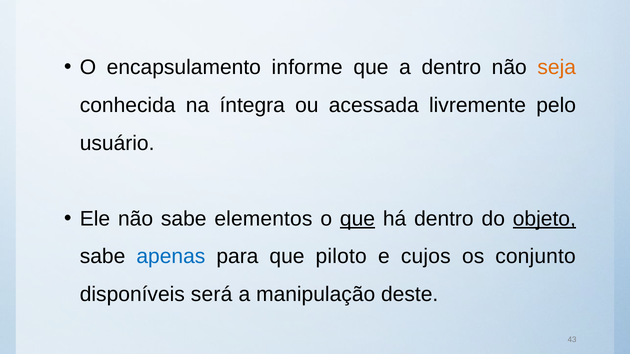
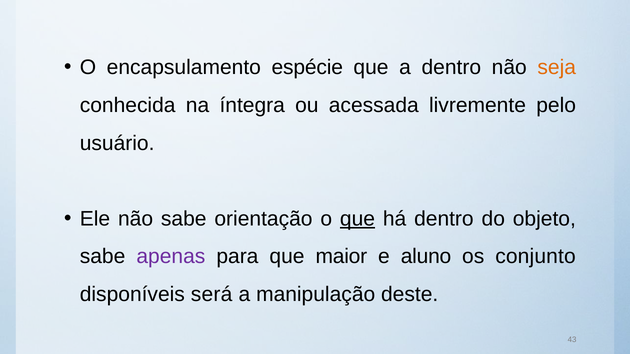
informe: informe -> espécie (307, 68)
elementos: elementos -> orientação (263, 219)
objeto underline: present -> none (544, 219)
apenas colour: blue -> purple (171, 257)
piloto: piloto -> maior (341, 257)
cujos: cujos -> aluno (426, 257)
